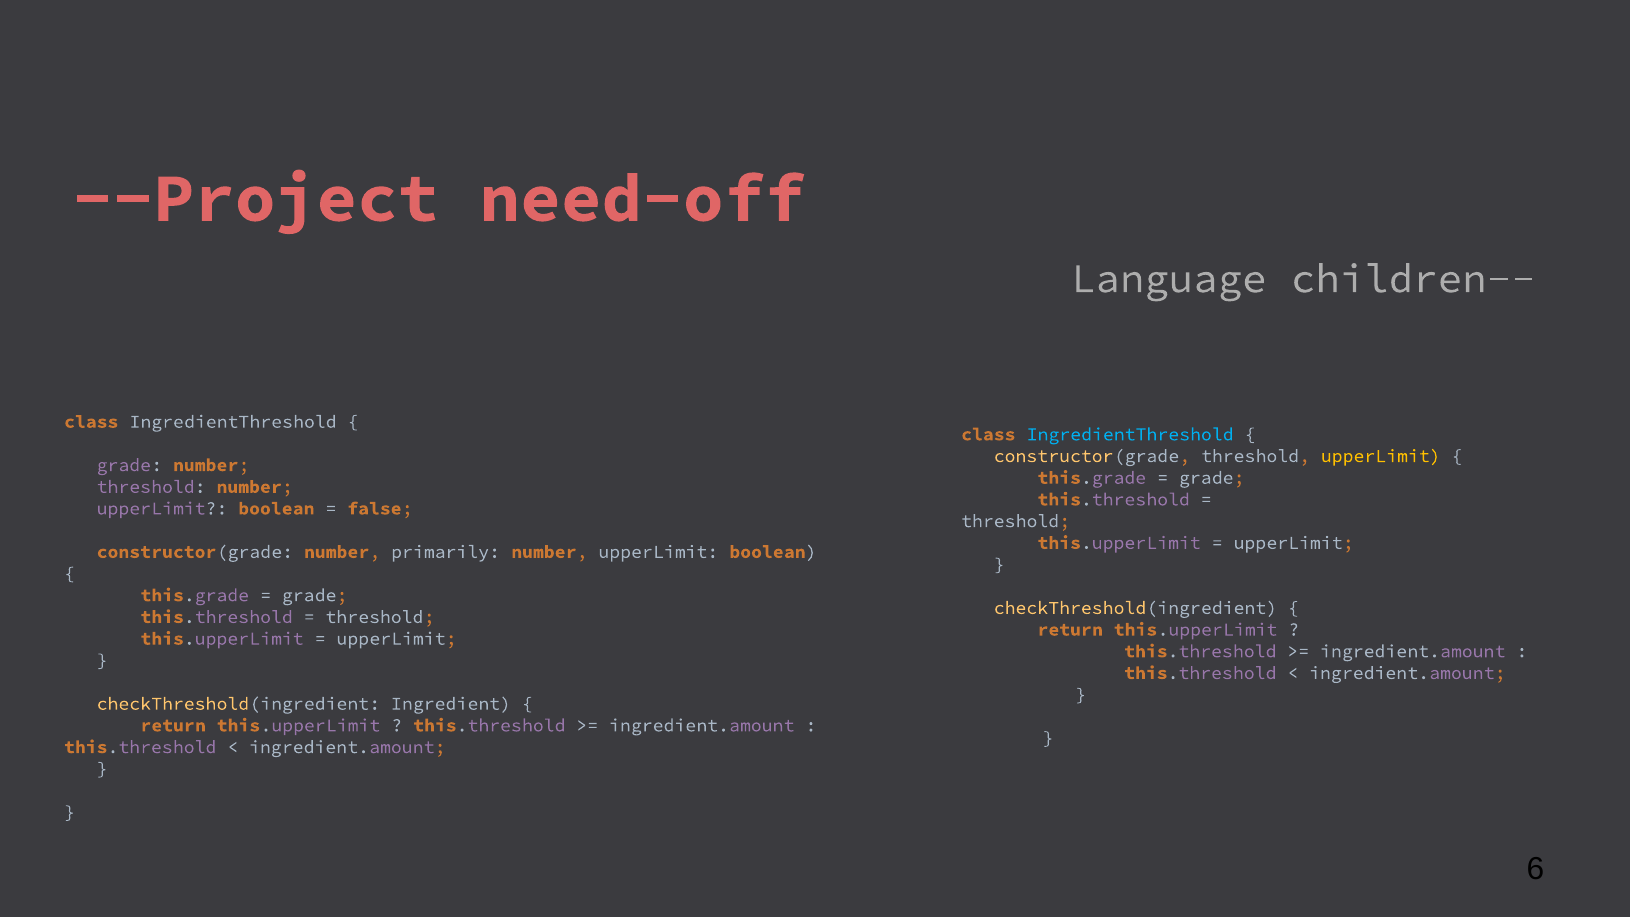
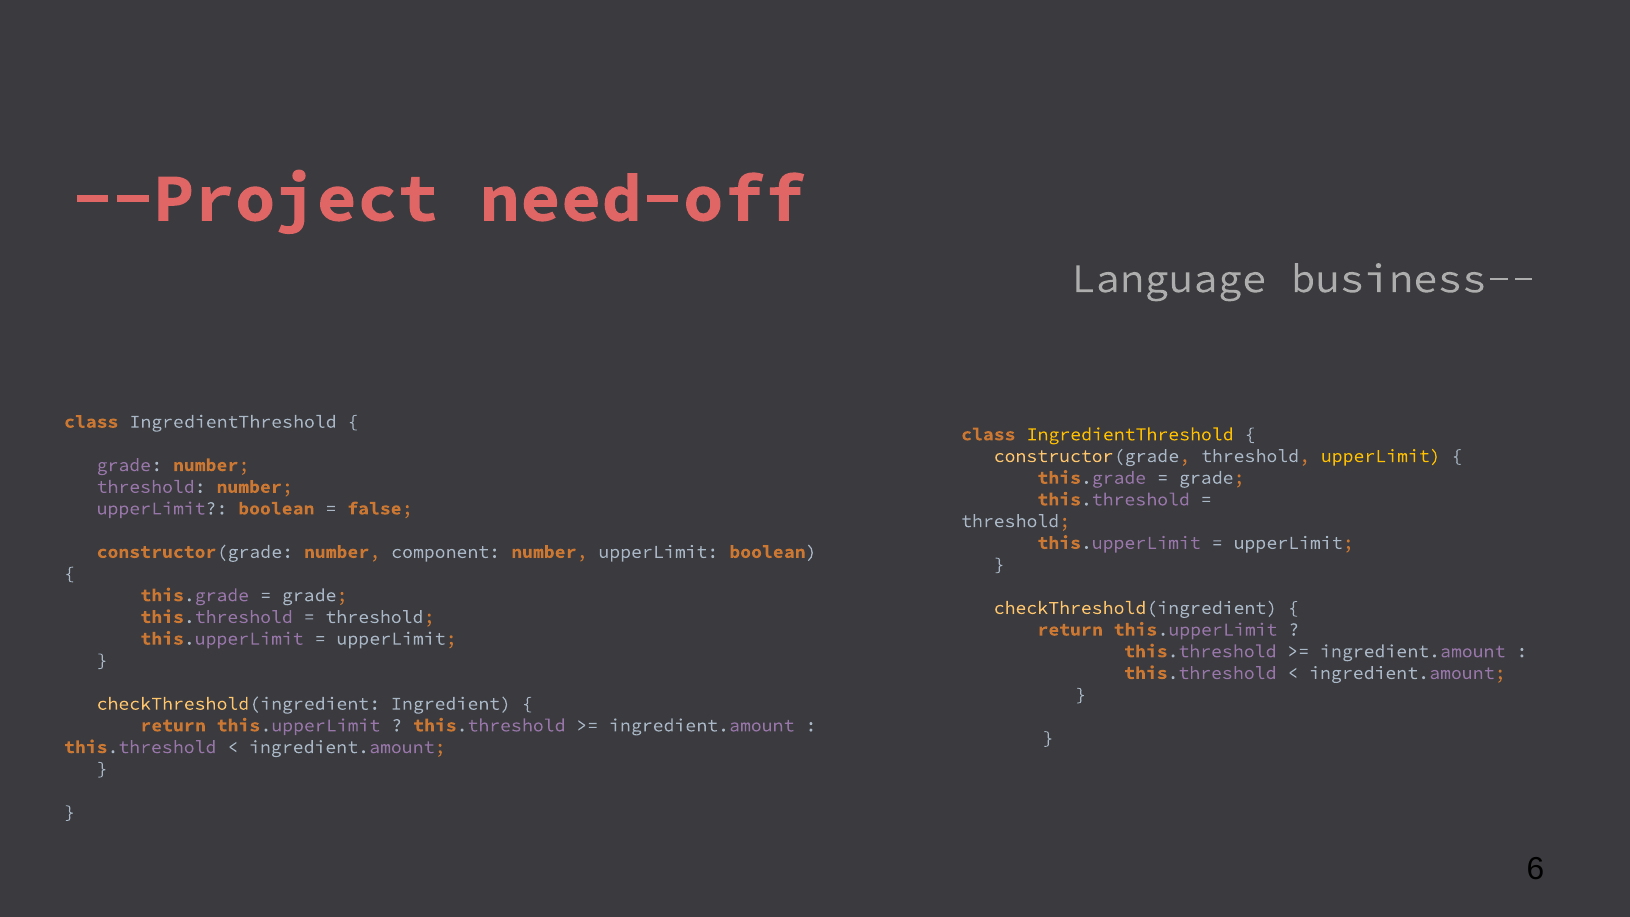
children--: children-- -> business-- (1413, 279)
IngredientThreshold colour: light blue -> yellow (1130, 434)
primarily: primarily -> component (446, 552)
